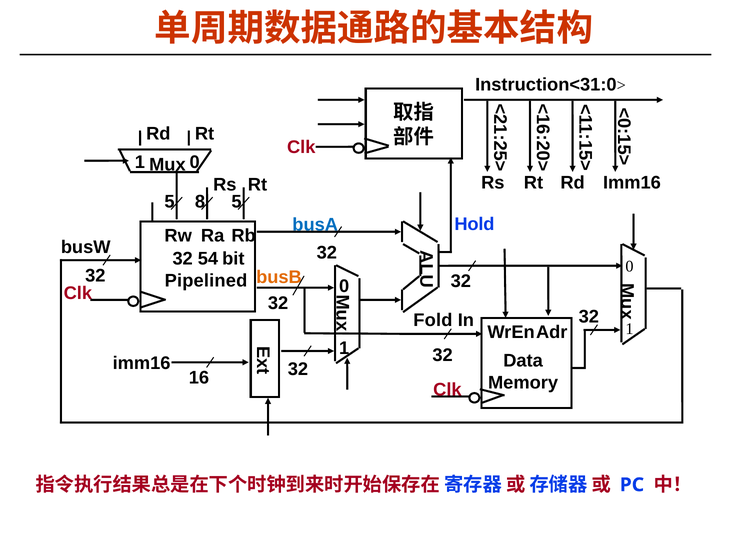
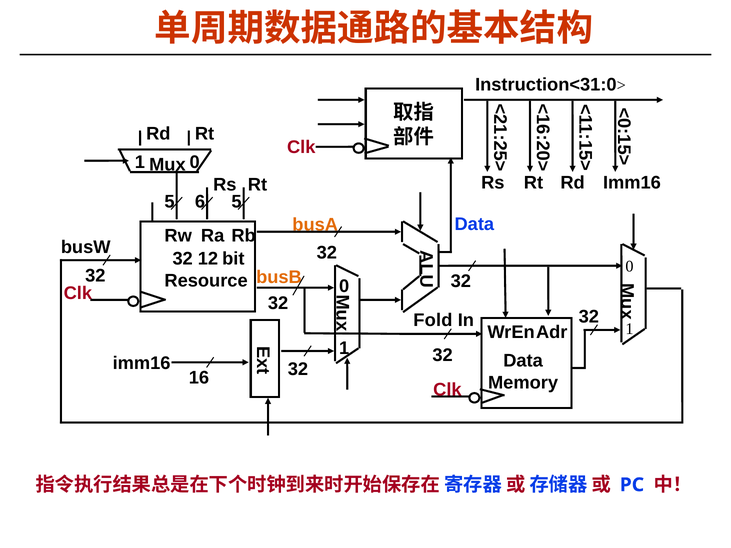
5 8: 8 -> 6 (200, 202)
Hold: Hold -> Data (474, 224)
busA colour: blue -> orange (315, 225)
54: 54 -> 12 (208, 259)
Pipelined: Pipelined -> Resource (206, 281)
